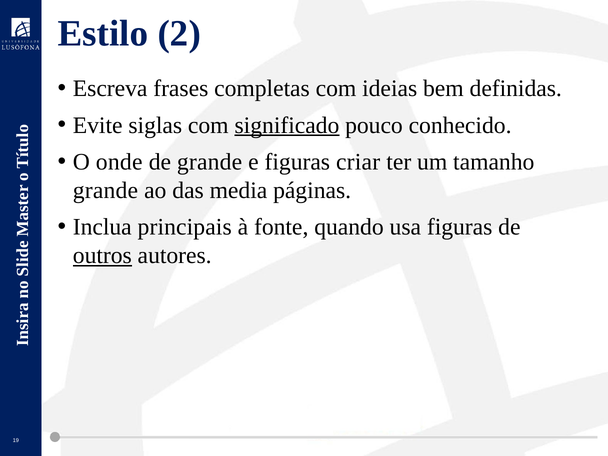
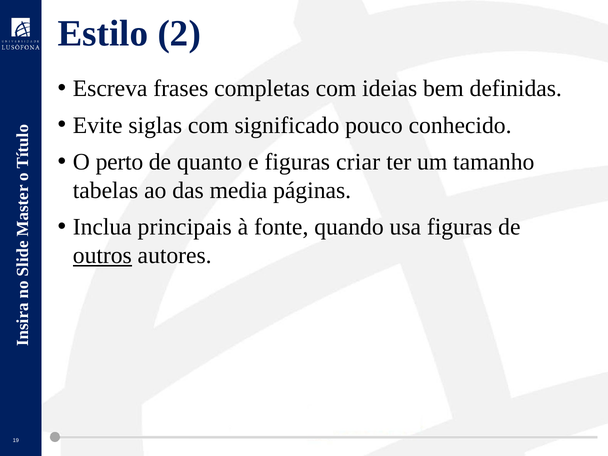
significado underline: present -> none (287, 125)
onde: onde -> perto (119, 162)
de grande: grande -> quanto (210, 162)
grande: grande -> tabelas (106, 190)
